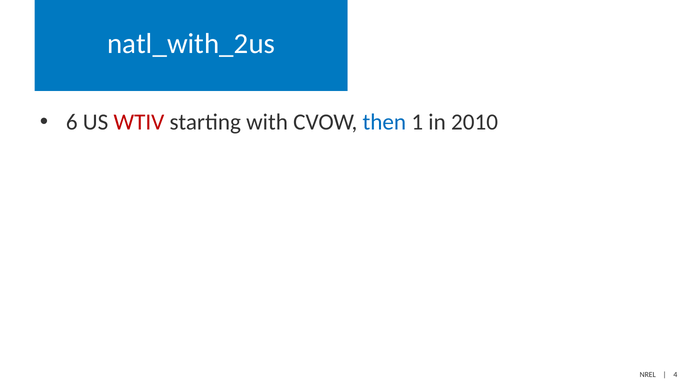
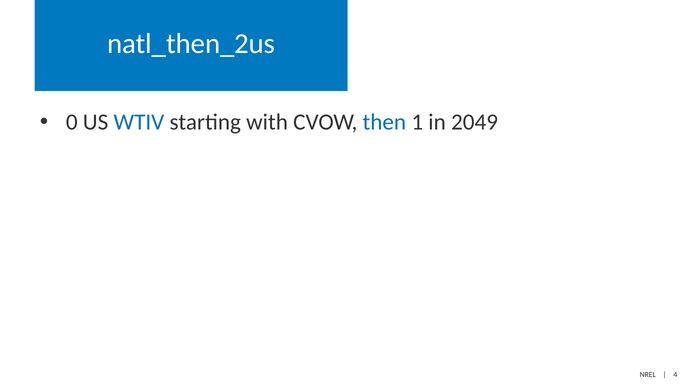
natl_with_2us: natl_with_2us -> natl_then_2us (191, 44)
6: 6 -> 0 (72, 122)
WTIV colour: red -> blue (139, 122)
2010: 2010 -> 2049 (475, 122)
